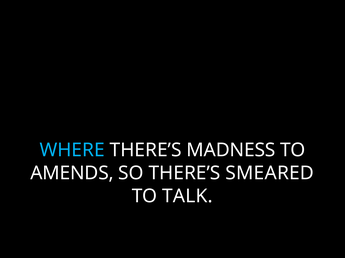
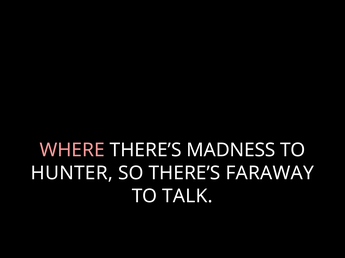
WHERE colour: light blue -> pink (72, 151)
AMENDS: AMENDS -> HUNTER (72, 174)
SMEARED: SMEARED -> FARAWAY (270, 174)
